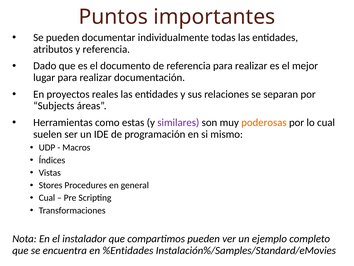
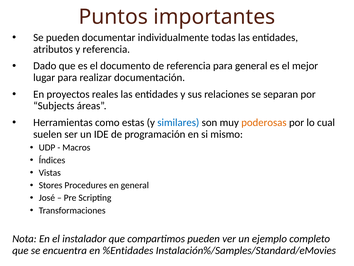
referencia para realizar: realizar -> general (251, 66)
similares colour: purple -> blue (178, 122)
Cual: Cual -> José (47, 198)
